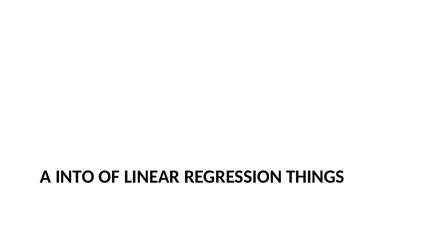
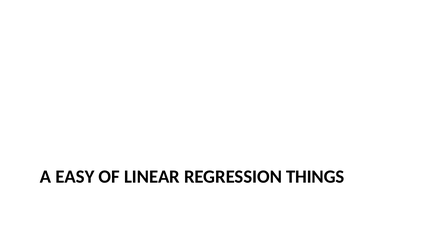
INTO: INTO -> EASY (75, 177)
